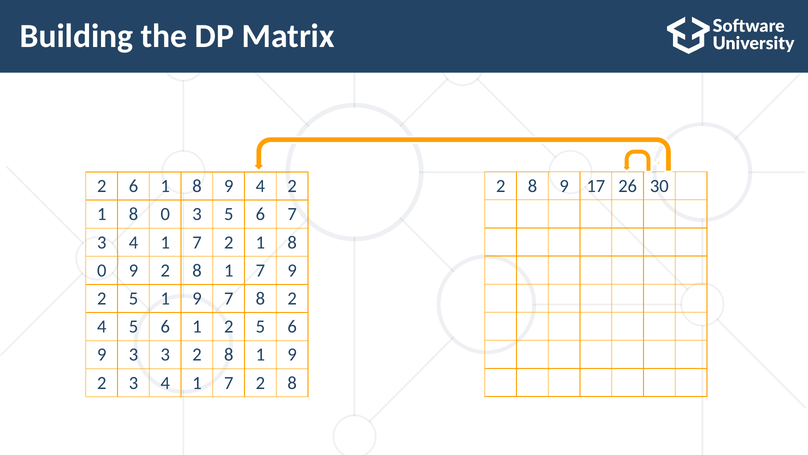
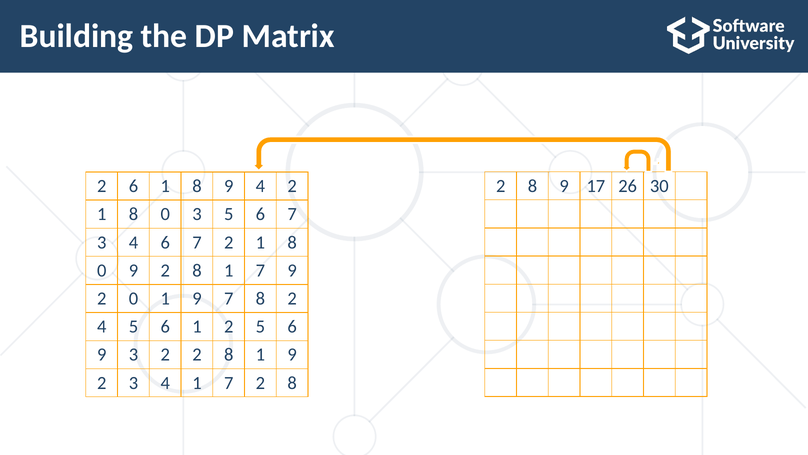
1: 1 -> 6 (165, 242)
5: 5 -> 0 (133, 298)
3 3: 3 -> 2 (165, 354)
